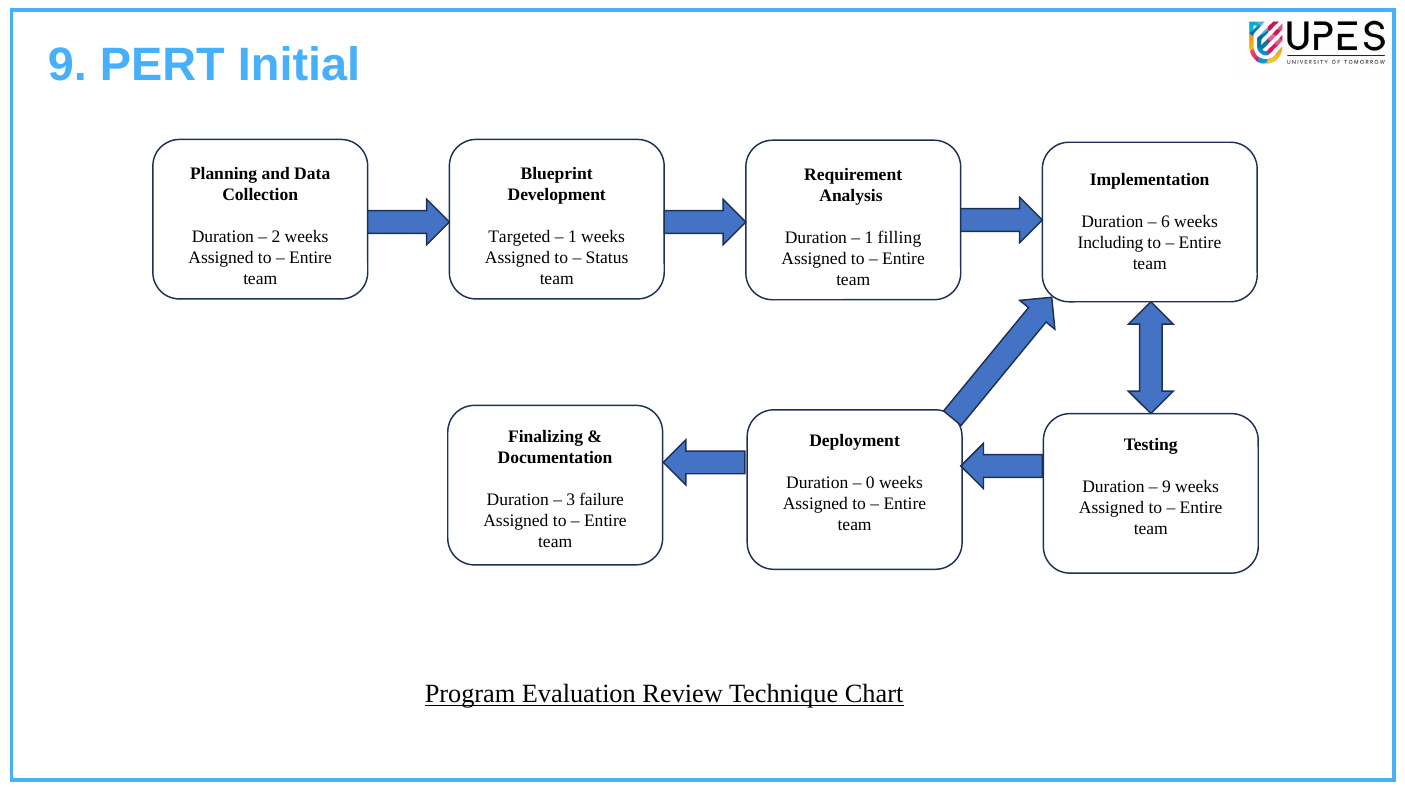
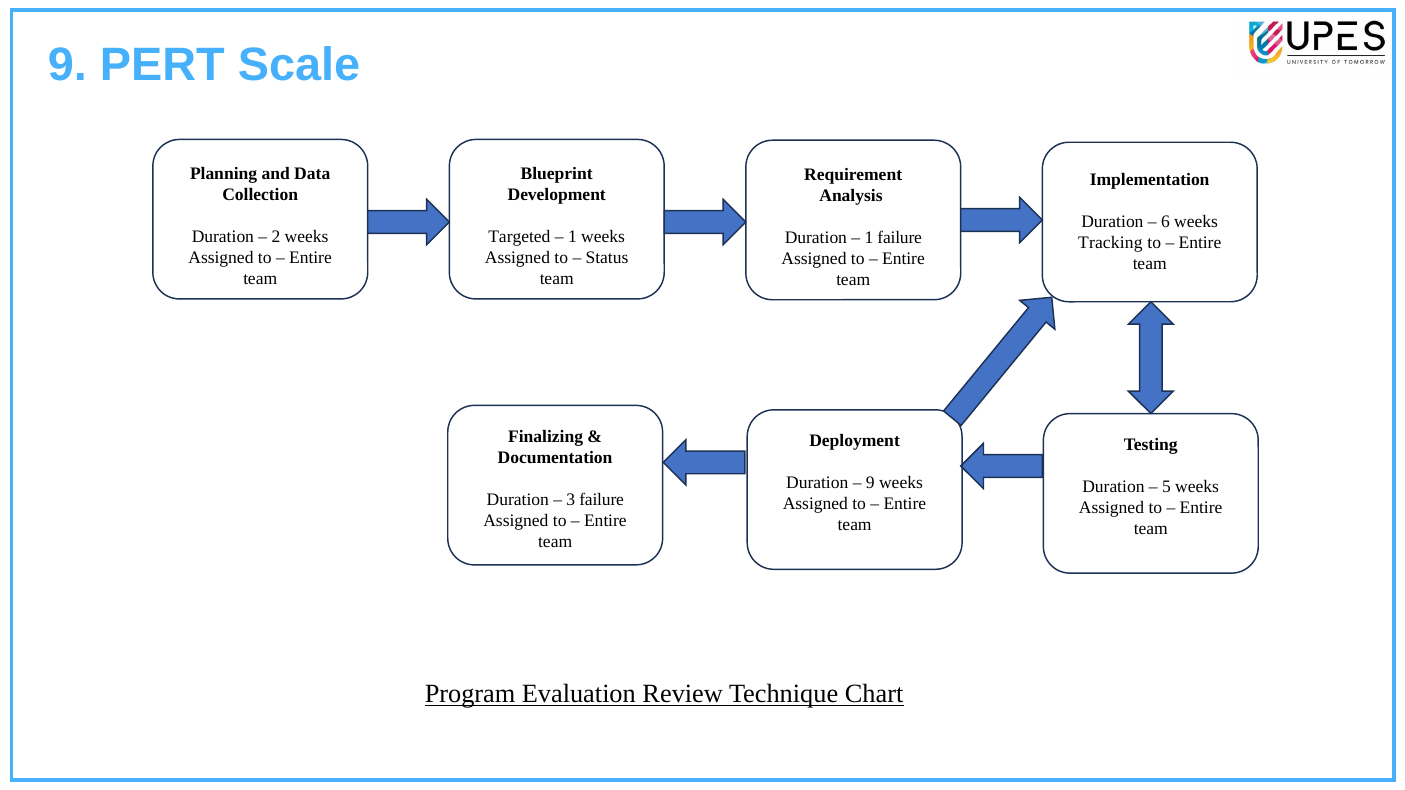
Initial: Initial -> Scale (299, 65)
1 filling: filling -> failure (900, 238)
Including: Including -> Tracking (1110, 243)
0: 0 -> 9 (870, 483)
9: 9 -> 5 (1166, 487)
